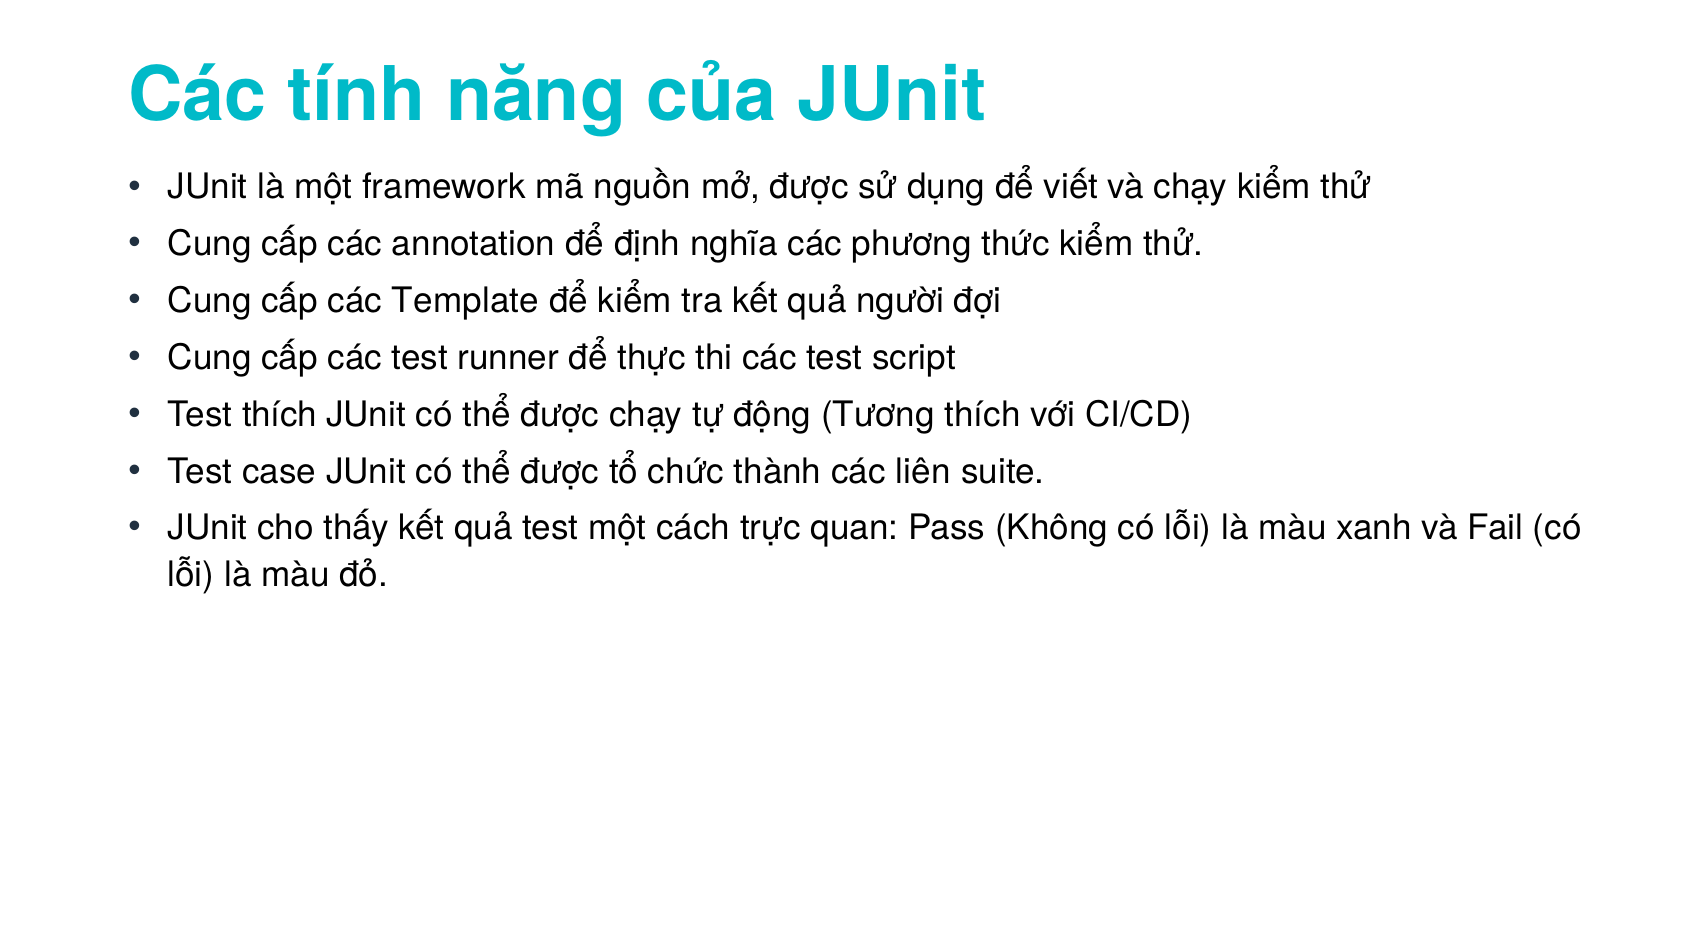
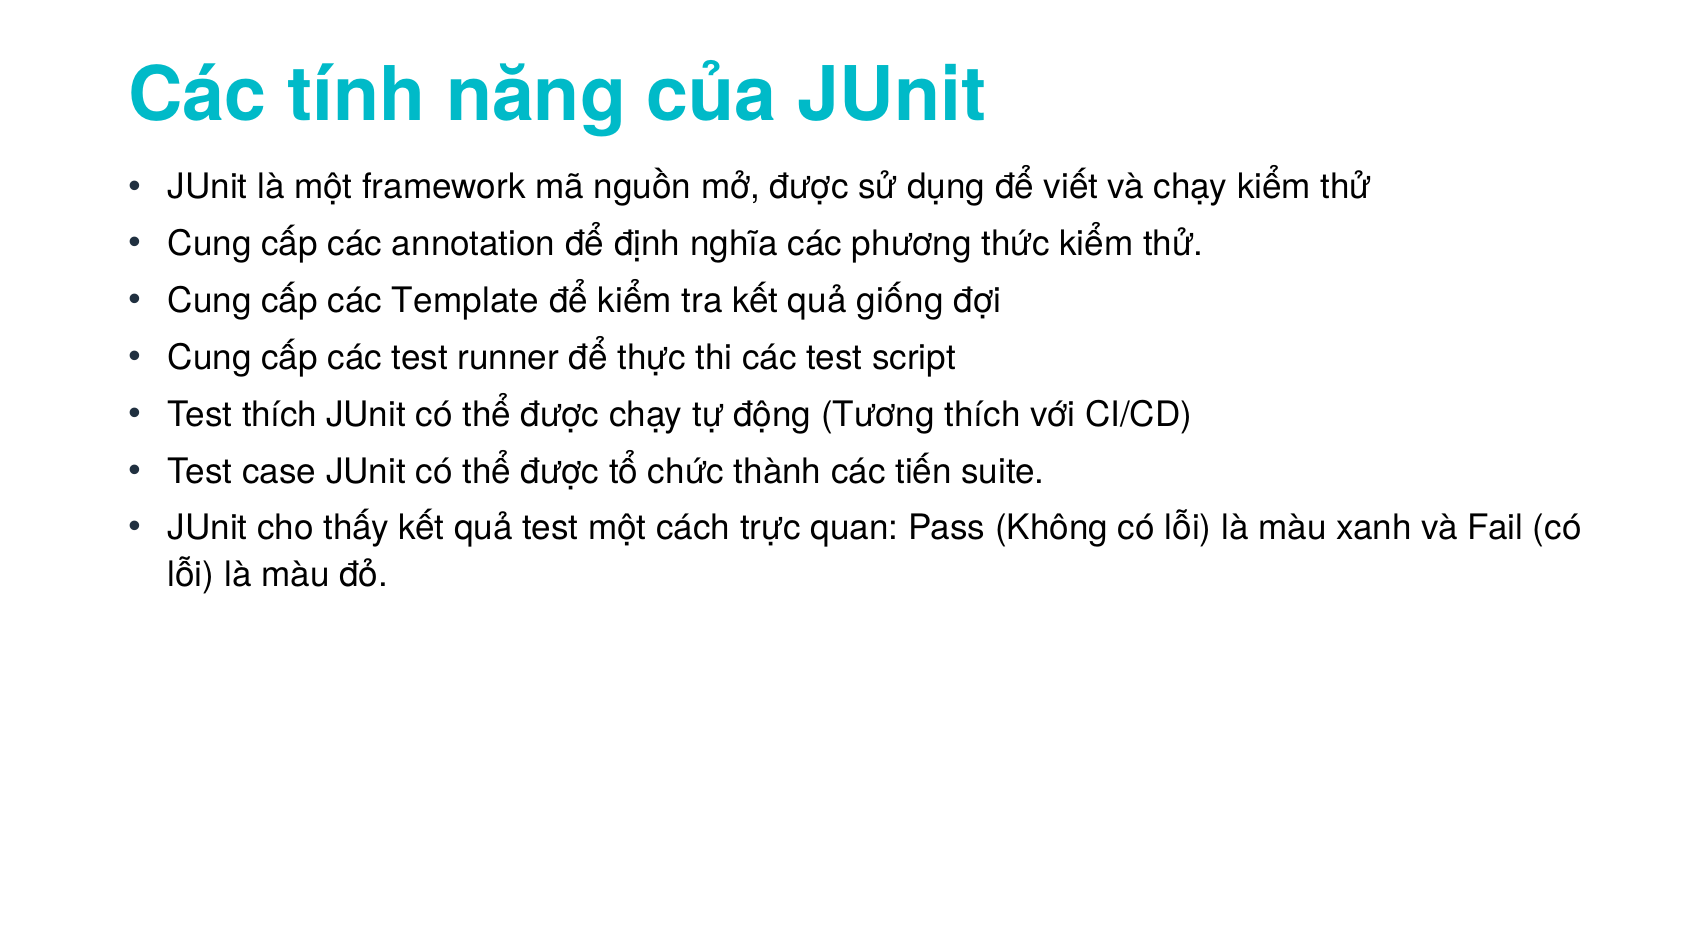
người: người -> giống (900, 301)
liên: liên -> tiến (924, 471)
